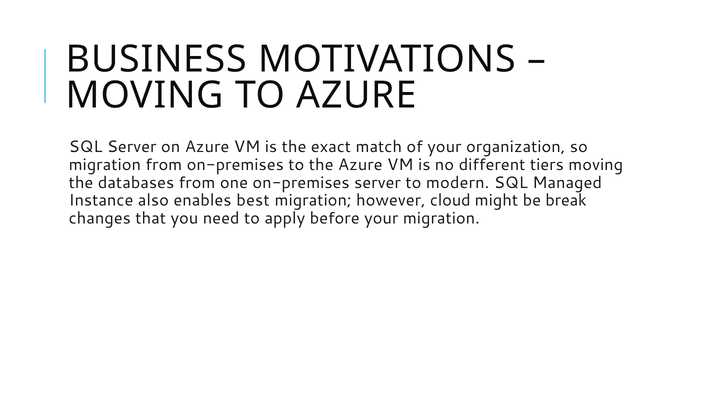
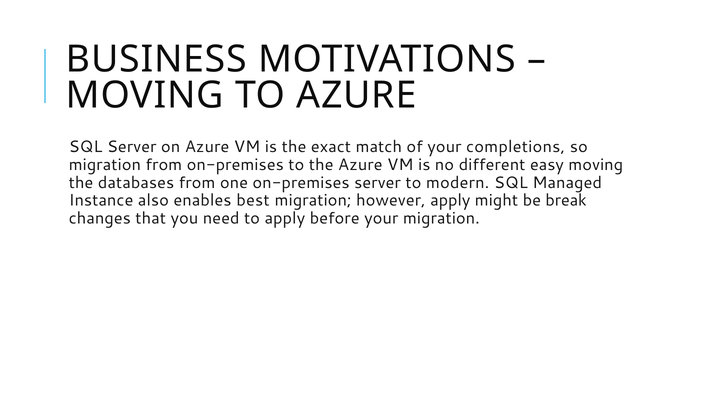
organization: organization -> completions (516, 147)
tiers: tiers -> easy (547, 165)
however cloud: cloud -> apply (450, 200)
